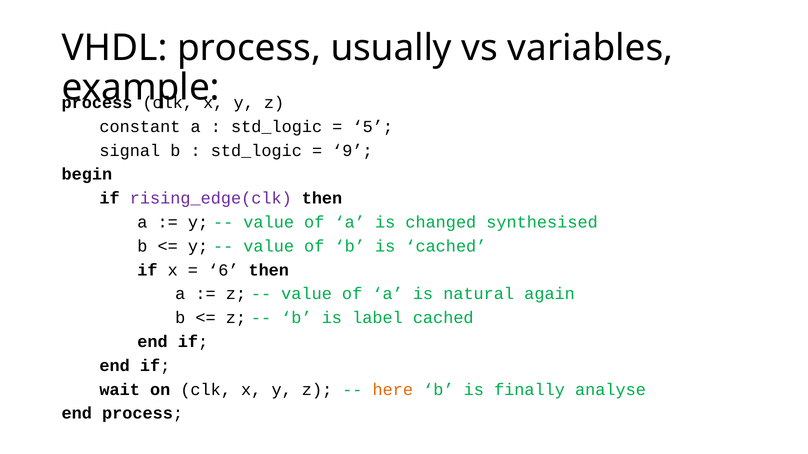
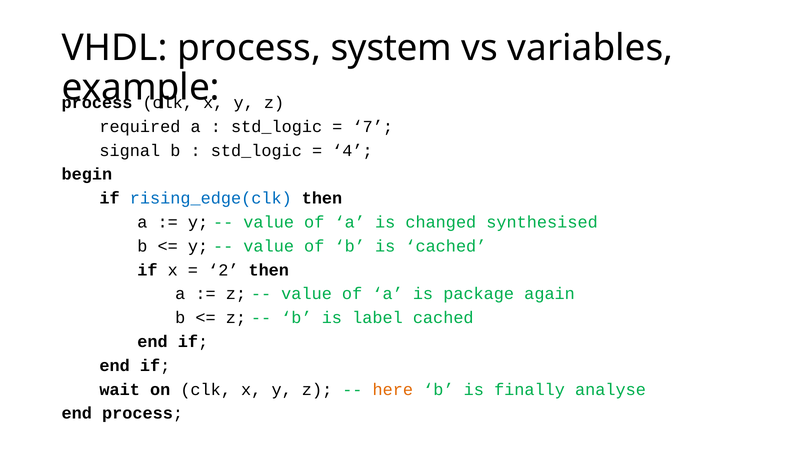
usually: usually -> system (391, 48)
constant: constant -> required (140, 127)
5: 5 -> 7 (373, 127)
9: 9 -> 4 (352, 151)
rising_edge(clk colour: purple -> blue (211, 198)
6: 6 -> 2 (223, 270)
natural: natural -> package (479, 294)
